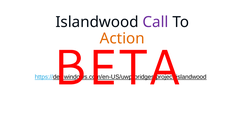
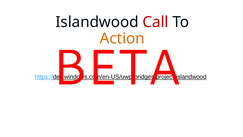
Call colour: purple -> red (156, 22)
